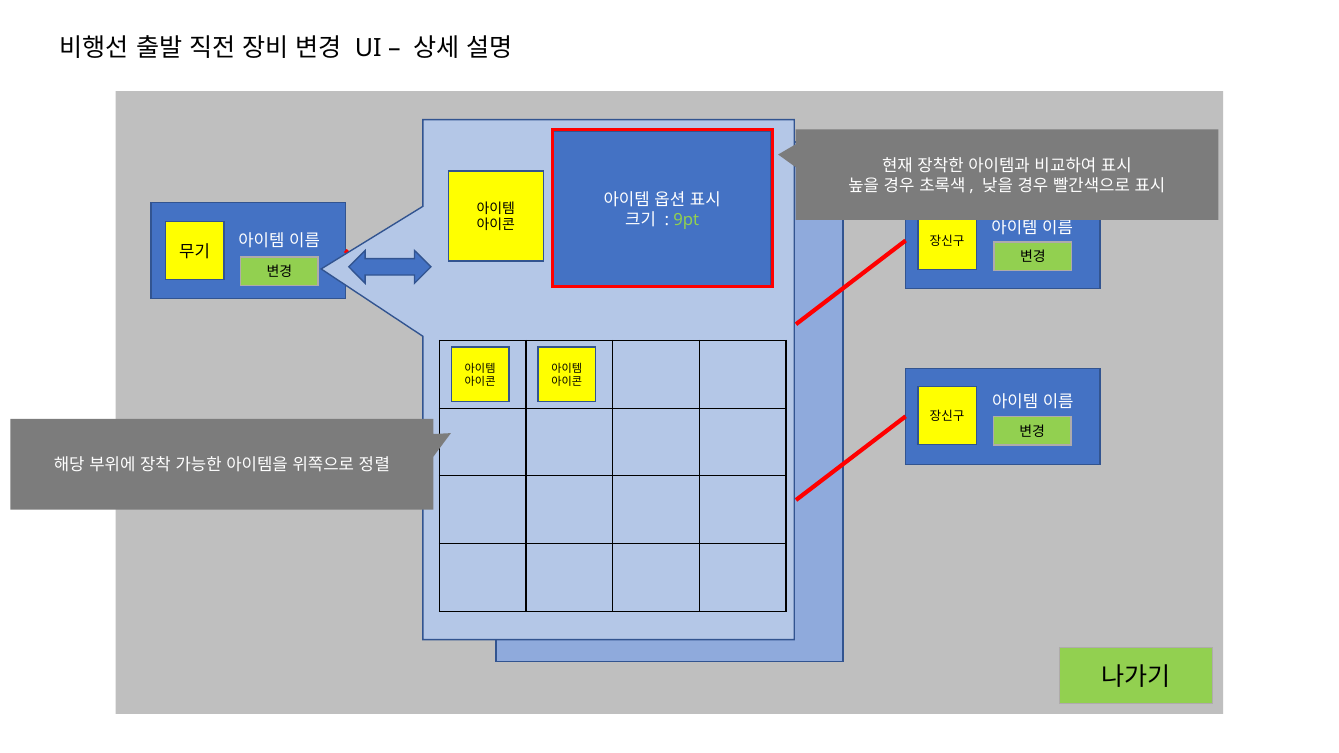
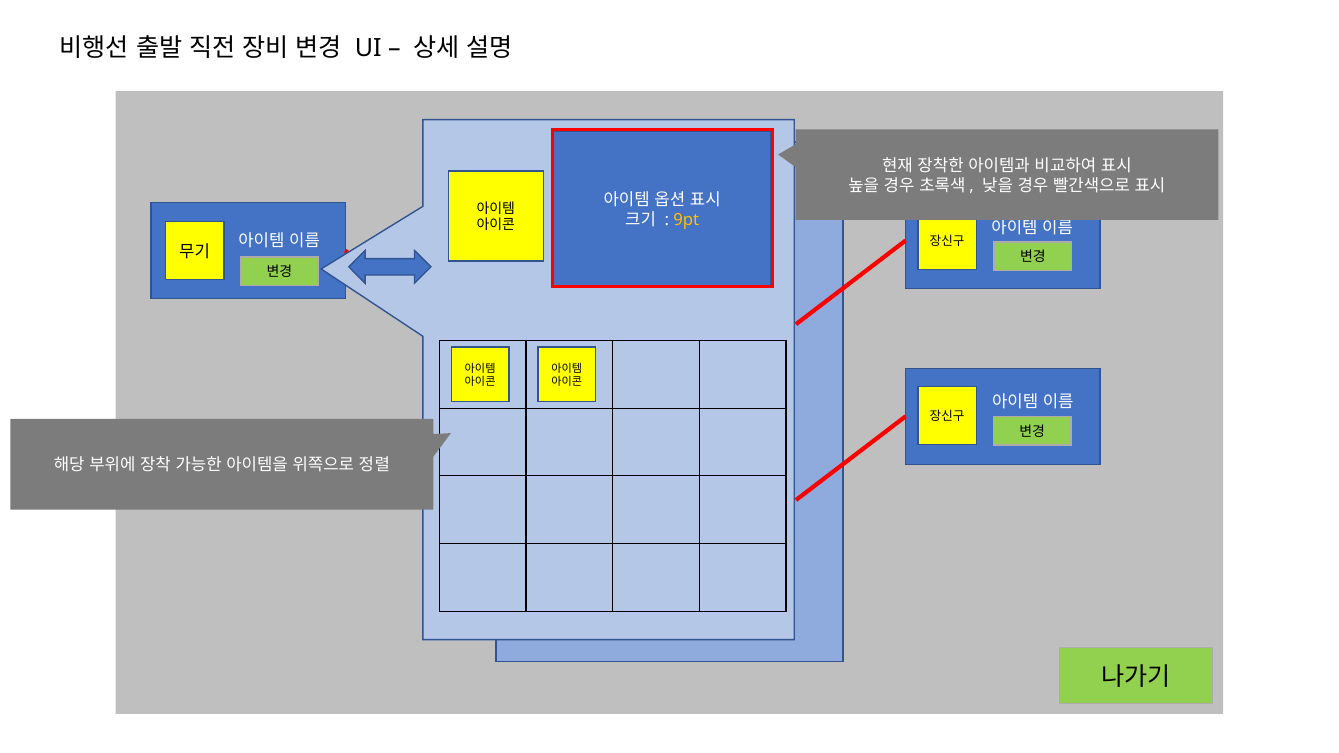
9pt colour: light green -> yellow (686, 220)
